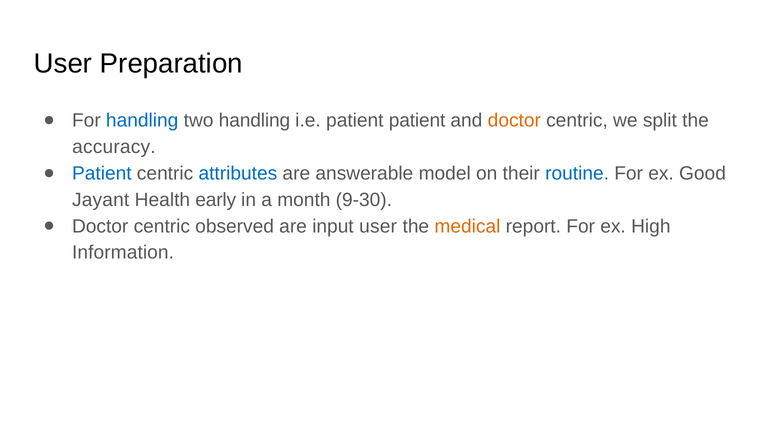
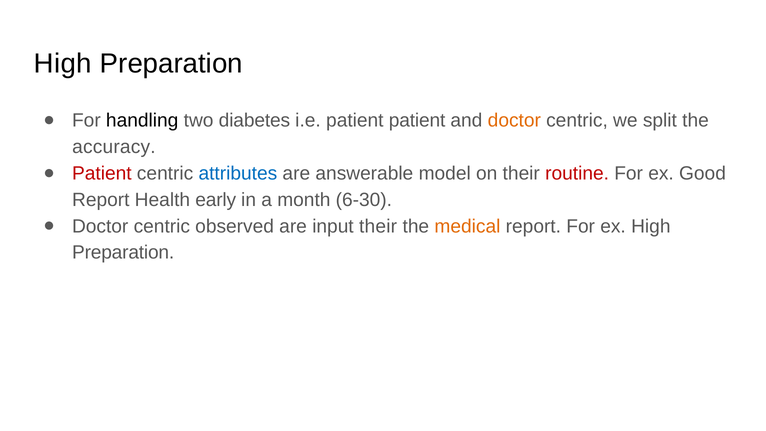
User: User -> High (63, 63)
handling colour: blue -> black (142, 120)
two handling: handling -> diabetes (254, 120)
Patient colour: blue -> red (102, 173)
routine colour: blue -> red (577, 173)
Jayant: Jayant -> Report (101, 200)
9-30: 9-30 -> 6-30 (364, 200)
input user: user -> their (378, 226)
Information: Information -> Preparation (123, 253)
